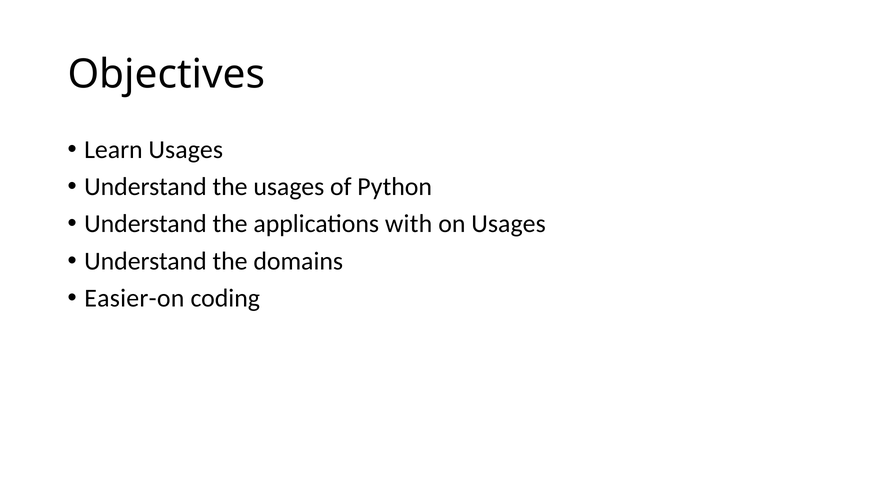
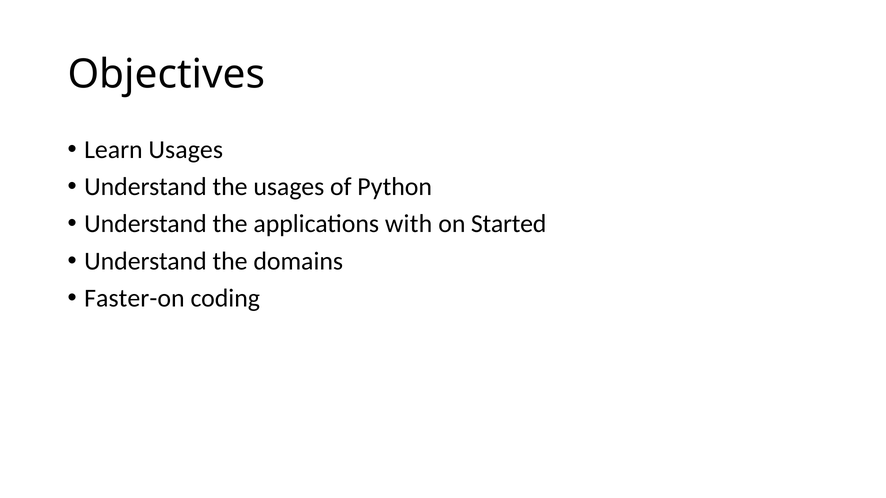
on Usages: Usages -> Started (509, 224)
Easier-on: Easier-on -> Faster-on (134, 298)
